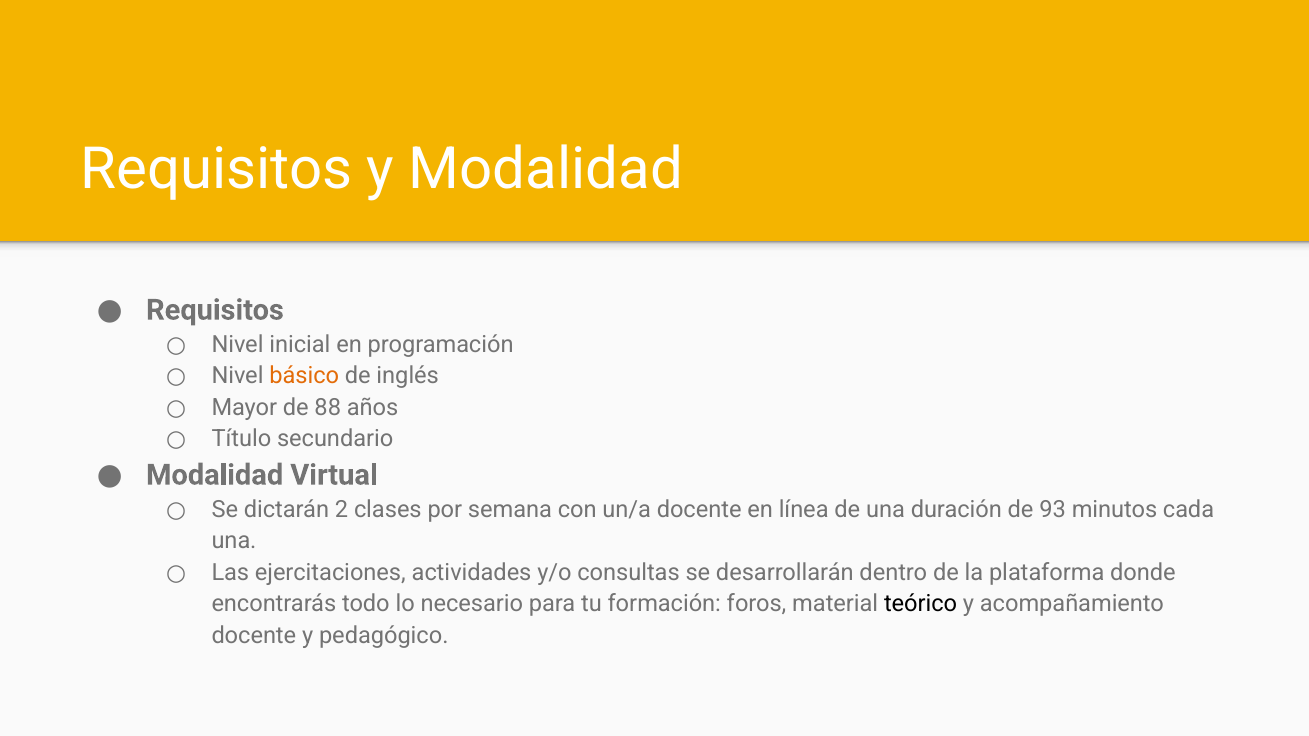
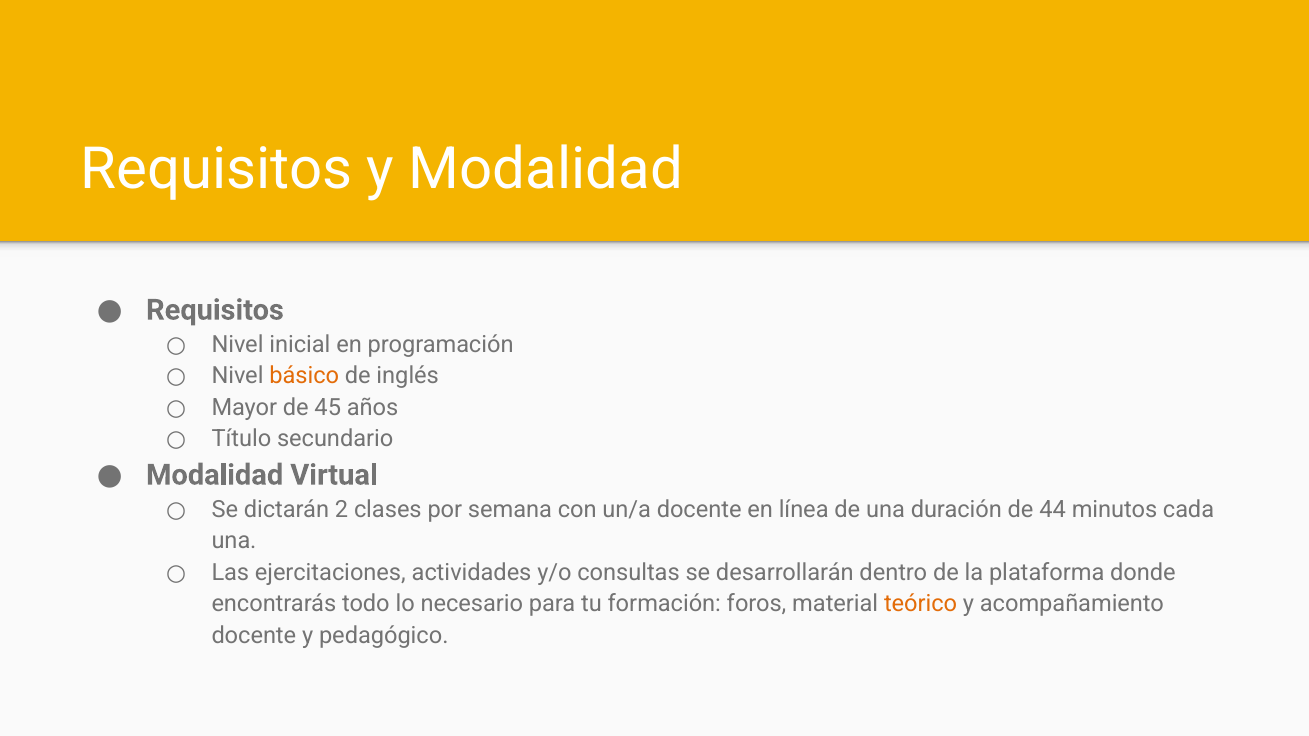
88: 88 -> 45 (328, 408)
93: 93 -> 44 (1053, 510)
teórico colour: black -> orange (921, 604)
